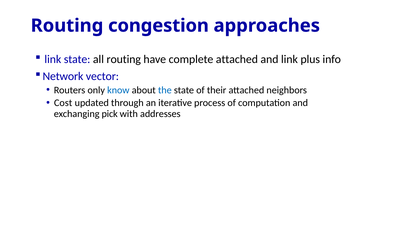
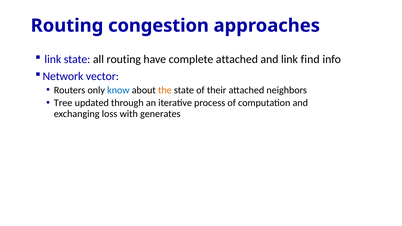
plus: plus -> find (310, 59)
the colour: blue -> orange (165, 90)
Cost: Cost -> Tree (63, 103)
pick: pick -> loss (110, 114)
addresses: addresses -> generates (160, 114)
